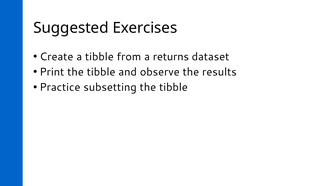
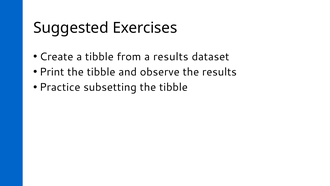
a returns: returns -> results (171, 57)
